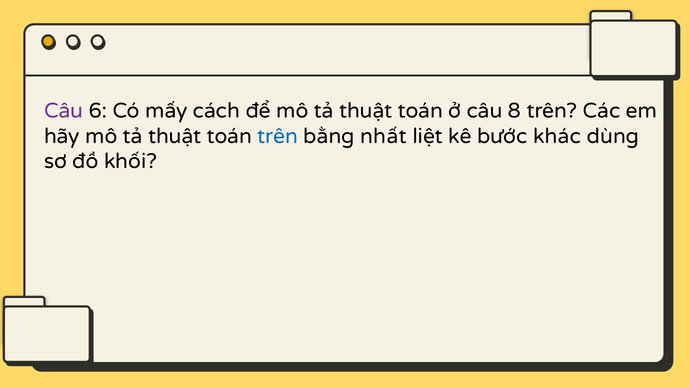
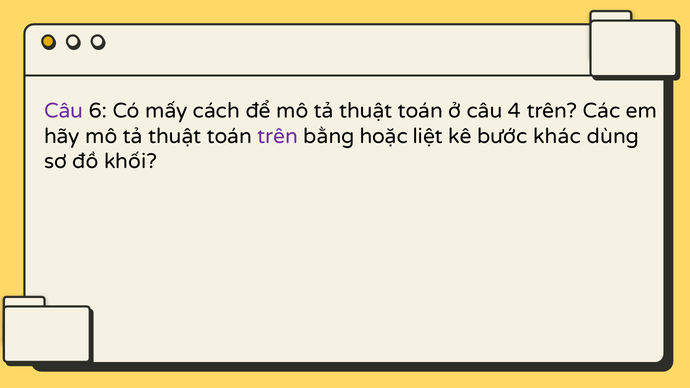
8: 8 -> 4 (515, 111)
trên colour: blue -> purple (278, 136)
nhất: nhất -> hoặc (384, 136)
